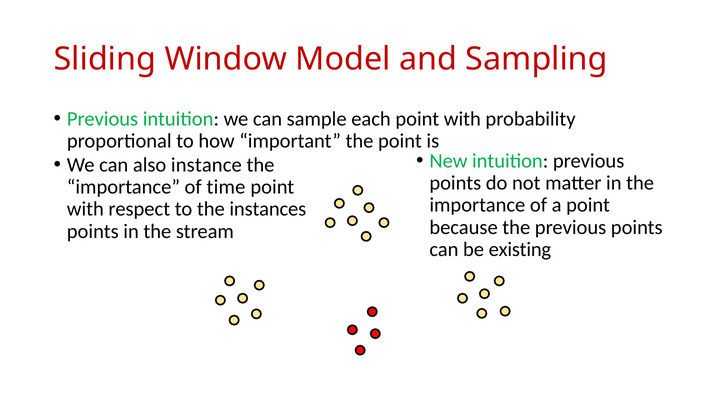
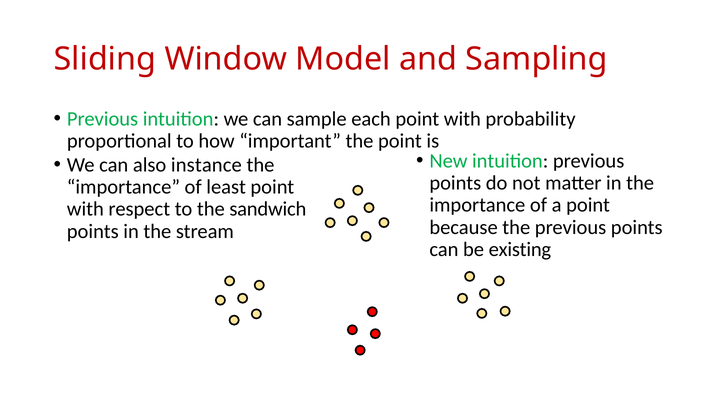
time: time -> least (226, 187)
instances: instances -> sandwich (268, 209)
